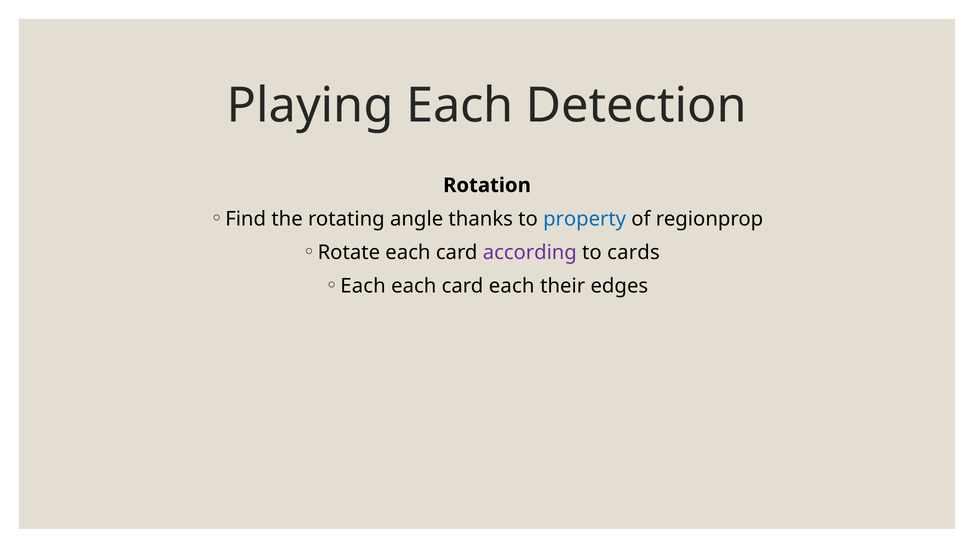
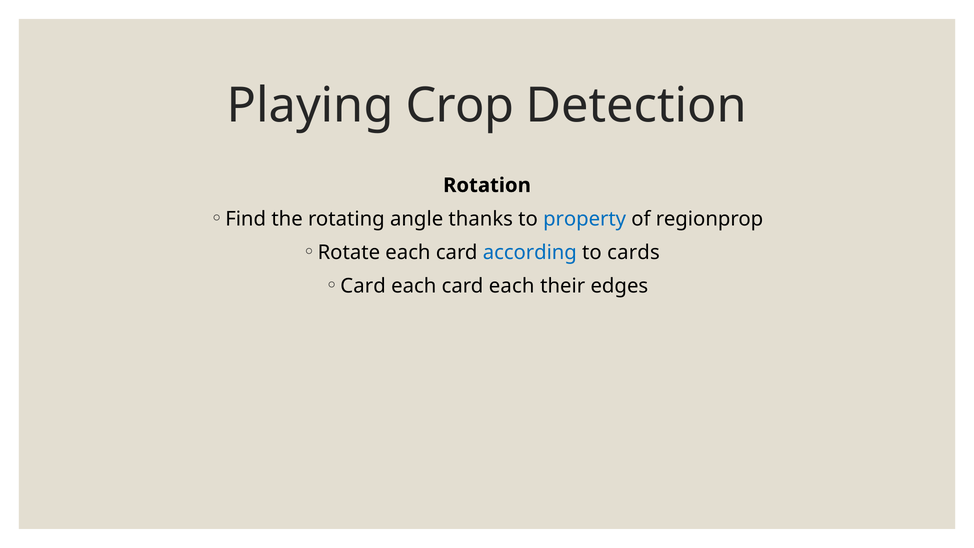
Playing Each: Each -> Crop (460, 106)
according colour: purple -> blue (530, 252)
Each: Each -> Card (363, 286)
